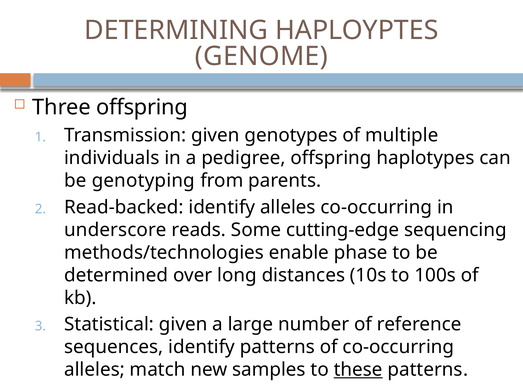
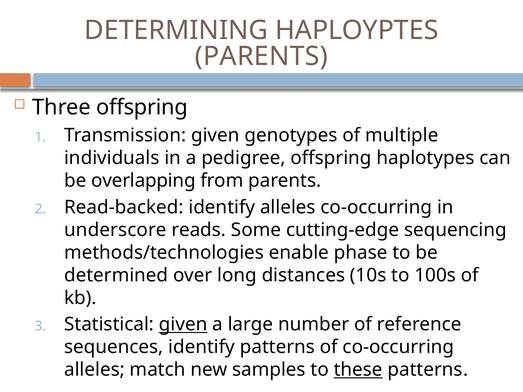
GENOME: GENOME -> PARENTS (261, 56)
genotyping: genotyping -> overlapping (143, 181)
given underline: none -> present (183, 325)
